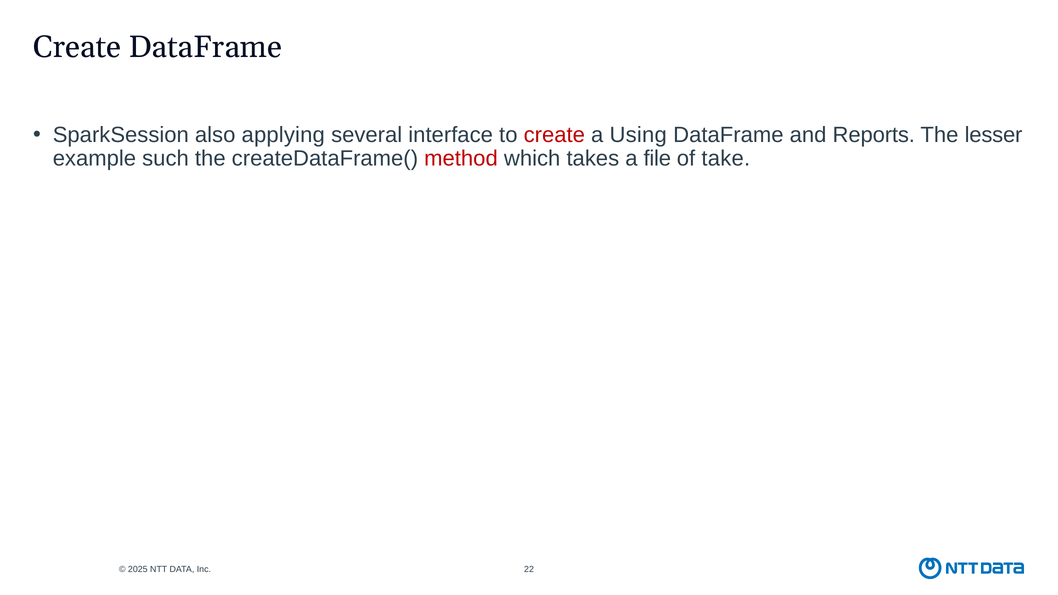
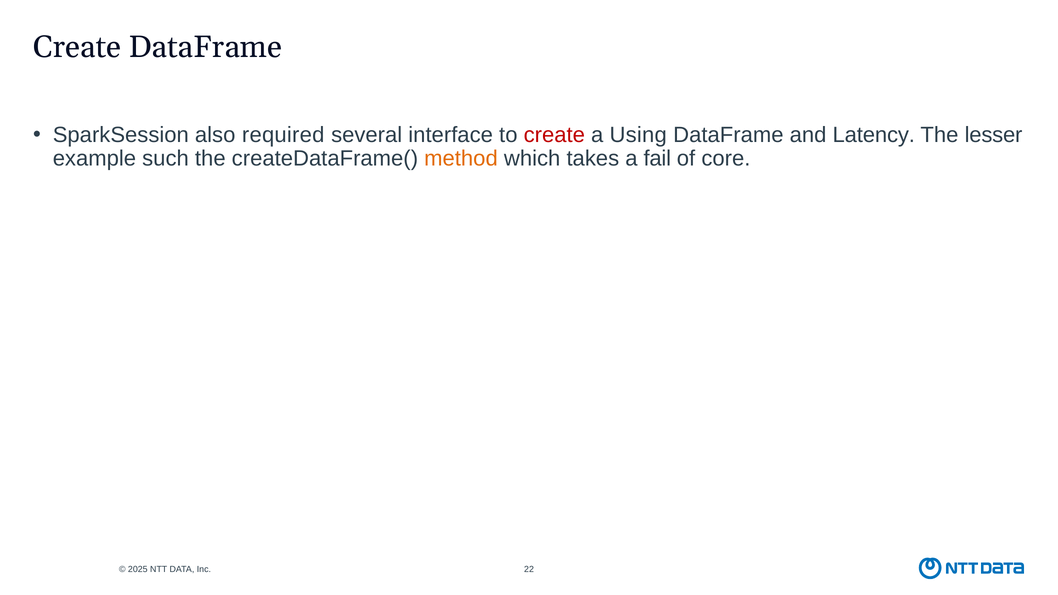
applying: applying -> required (283, 135)
Reports: Reports -> Latency (874, 135)
method colour: red -> orange (461, 159)
file: file -> fail (657, 159)
take: take -> core (726, 159)
